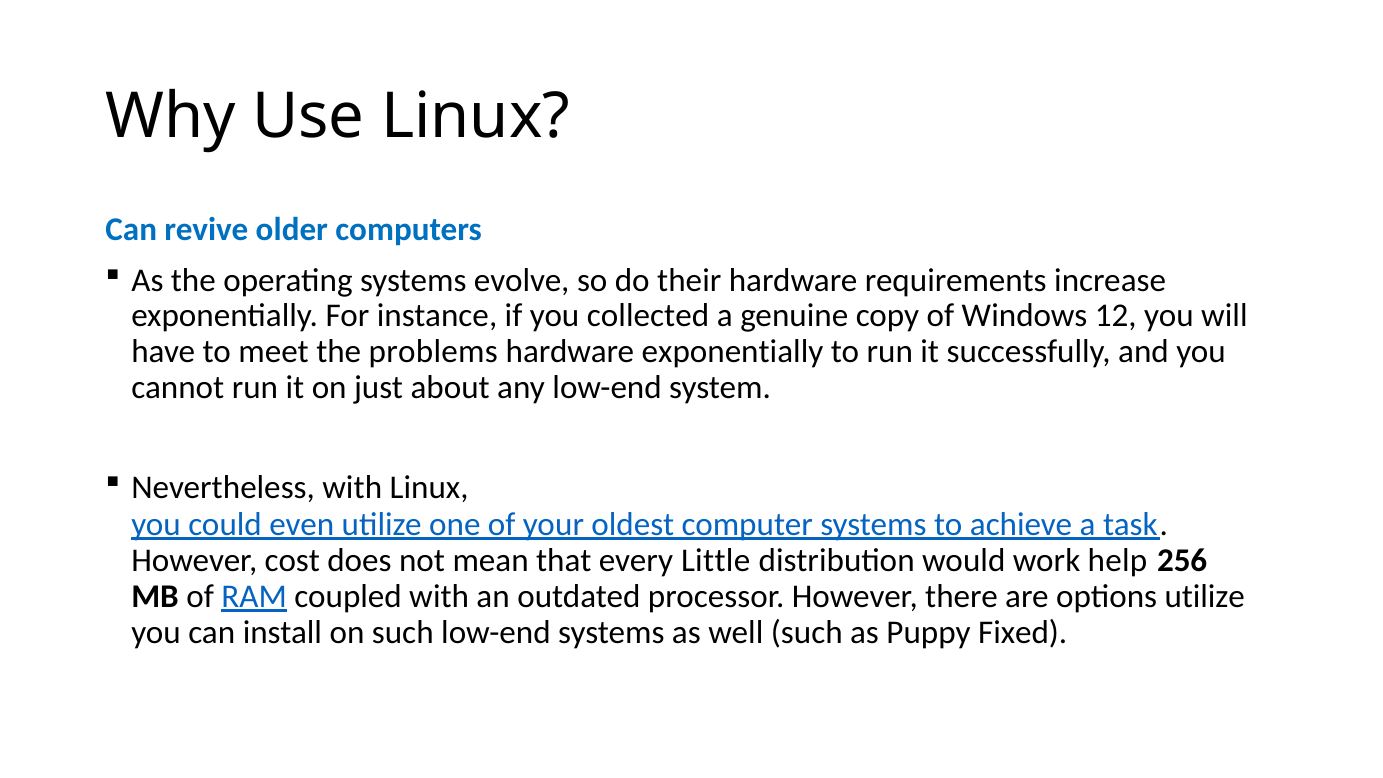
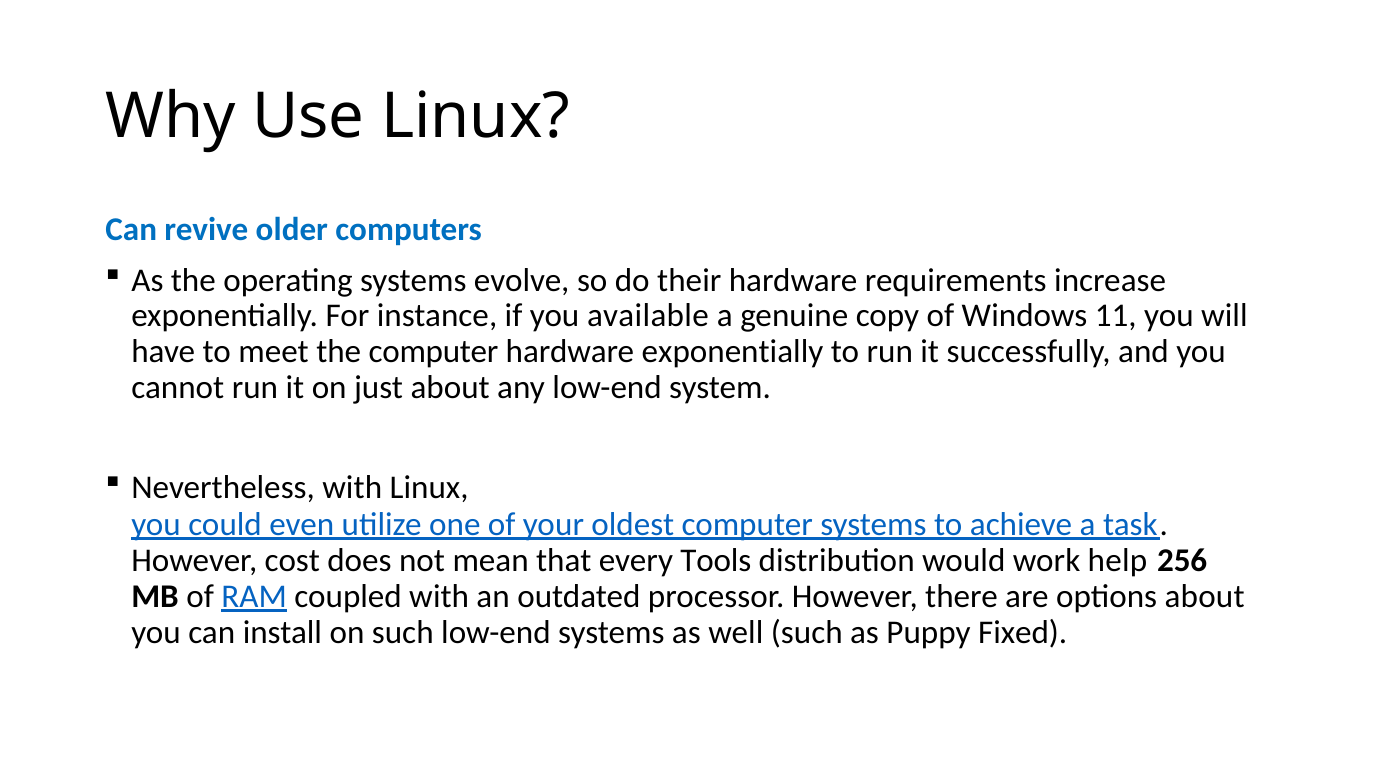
collected: collected -> available (648, 316)
12: 12 -> 11 (1116, 316)
the problems: problems -> computer (434, 352)
Little: Little -> Tools (716, 560)
options utilize: utilize -> about (1205, 597)
